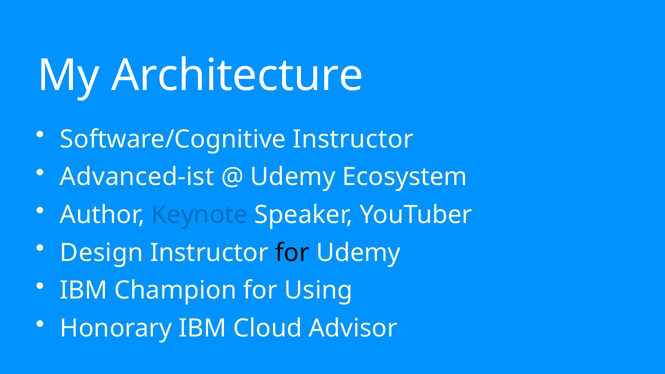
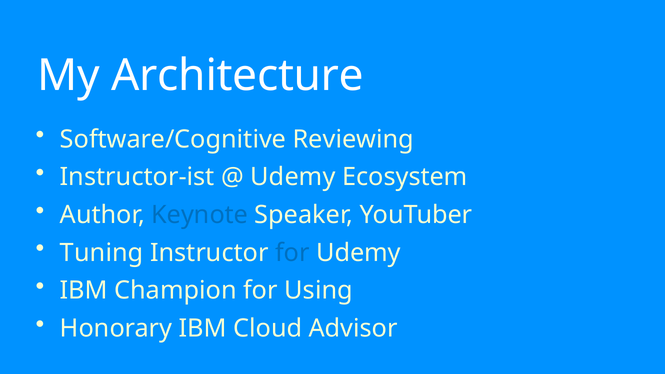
Software/Cognitive Instructor: Instructor -> Reviewing (353, 139)
Advanced-ist: Advanced-ist -> Instructor-ist (137, 177)
Design: Design -> Tuning (102, 253)
for colour: black -> blue (292, 253)
